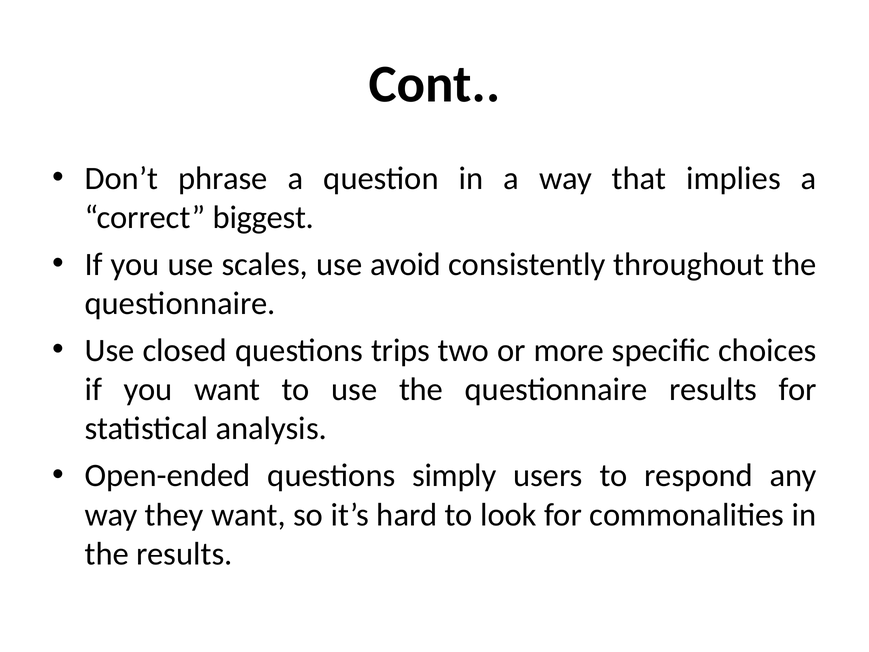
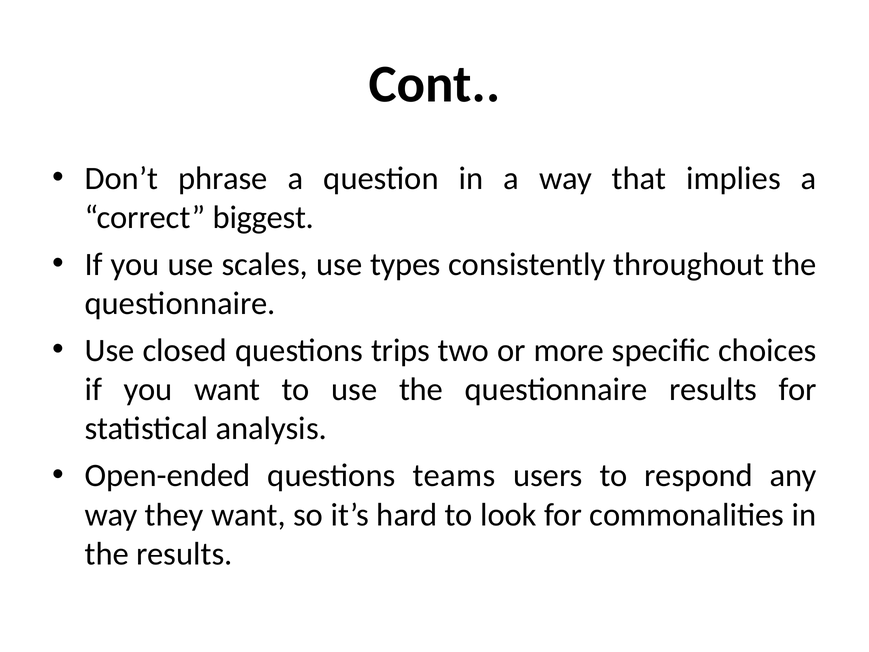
avoid: avoid -> types (405, 264)
simply: simply -> teams (454, 475)
